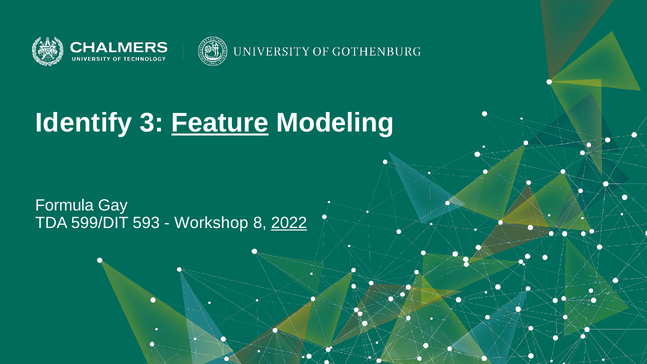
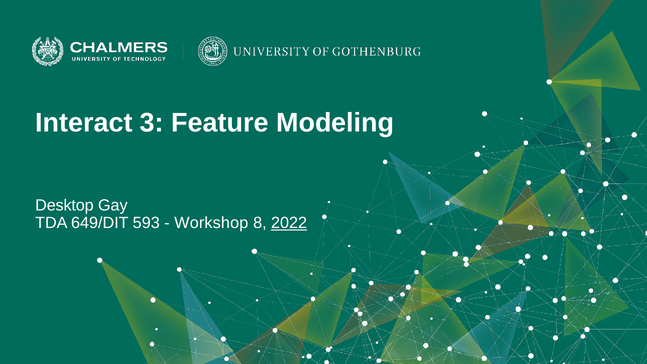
Identify: Identify -> Interact (84, 123)
Feature underline: present -> none (220, 123)
Formula: Formula -> Desktop (64, 205)
599/DIT: 599/DIT -> 649/DIT (100, 223)
